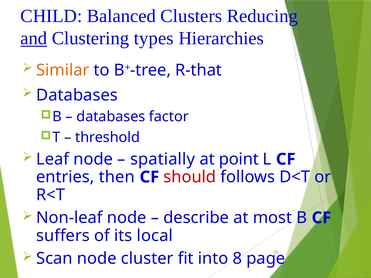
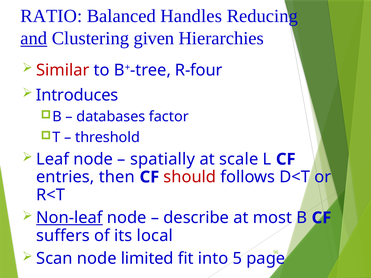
CHILD: CHILD -> RATIO (51, 16)
Clusters: Clusters -> Handles (191, 16)
types: types -> given (154, 38)
Similar colour: orange -> red (63, 70)
R-that: R-that -> R-four (199, 70)
Databases: Databases -> Introduces (77, 95)
point: point -> scale (239, 159)
Non-leaf underline: none -> present (69, 218)
cluster: cluster -> limited (147, 259)
8: 8 -> 5 (237, 259)
